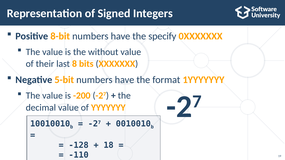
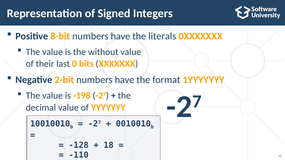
specify: specify -> literals (162, 36)
8: 8 -> 0 (74, 64)
5-bit: 5-bit -> 2-bit (64, 80)
-200: -200 -> -198 (82, 96)
